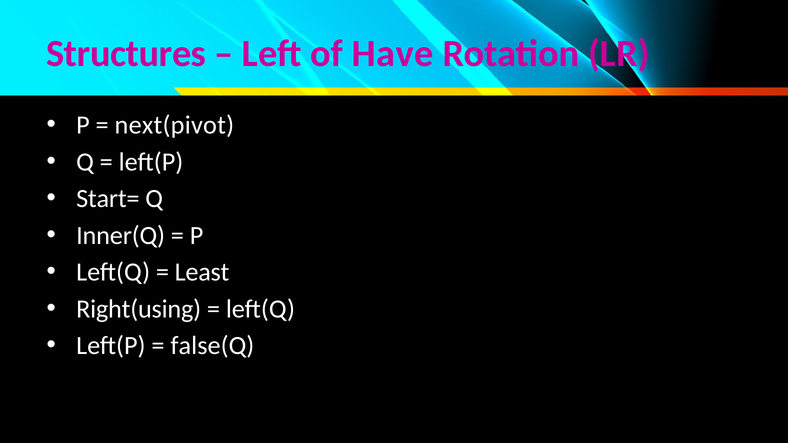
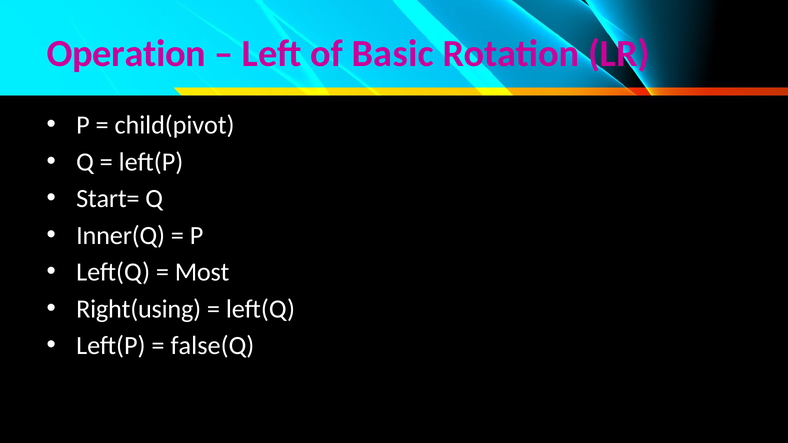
Structures: Structures -> Operation (126, 54)
Have: Have -> Basic (393, 54)
next(pivot: next(pivot -> child(pivot (175, 125)
Least: Least -> Most (202, 272)
